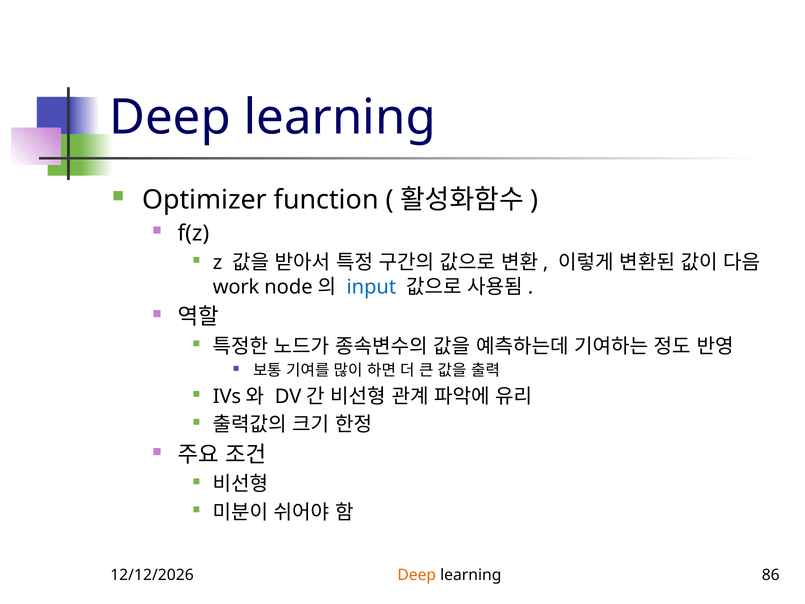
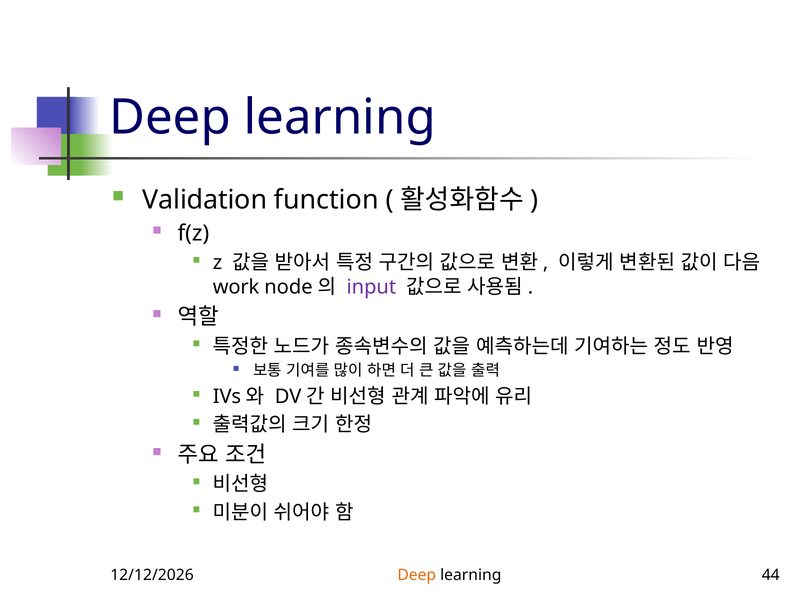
Optimizer: Optimizer -> Validation (205, 200)
input colour: blue -> purple (371, 287)
86: 86 -> 44 (771, 575)
